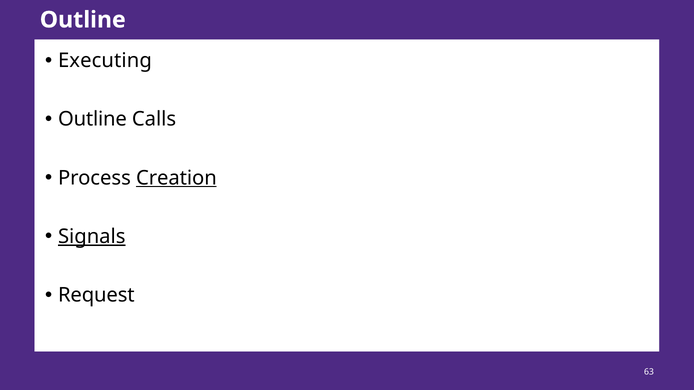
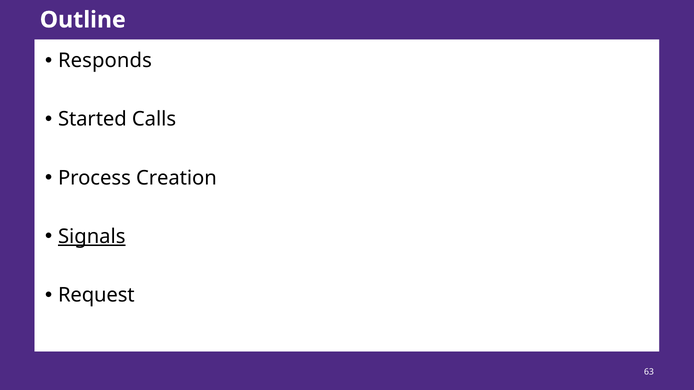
Executing: Executing -> Responds (105, 61)
Outline: Outline -> Started (92, 119)
Creation underline: present -> none (176, 178)
